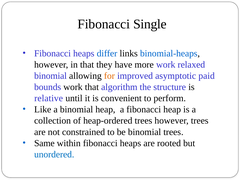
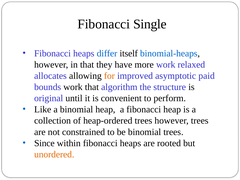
links: links -> itself (129, 53)
binomial: binomial -> allocates (50, 76)
relative: relative -> original (49, 98)
Same: Same -> Since (44, 143)
unordered colour: blue -> orange (54, 154)
